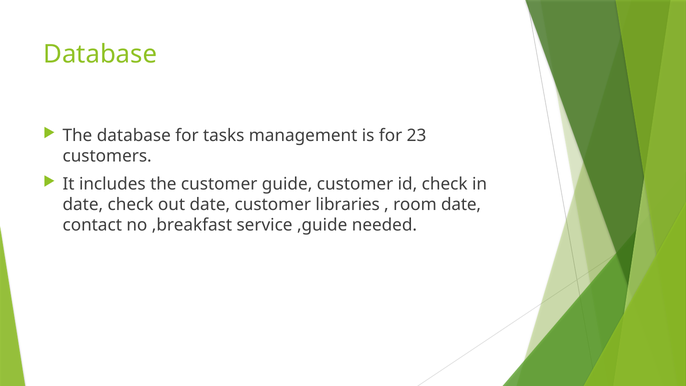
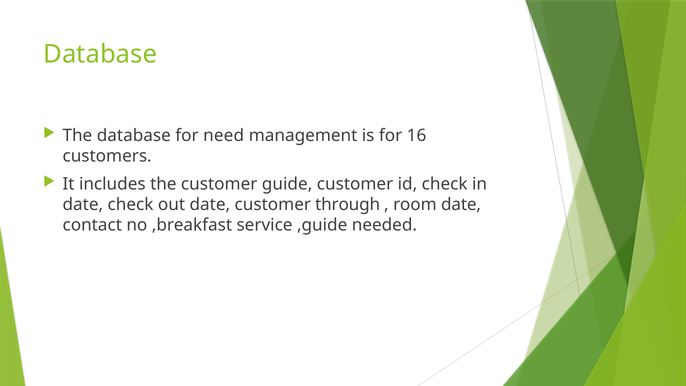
tasks: tasks -> need (224, 136)
23: 23 -> 16 (417, 136)
libraries: libraries -> through (348, 205)
